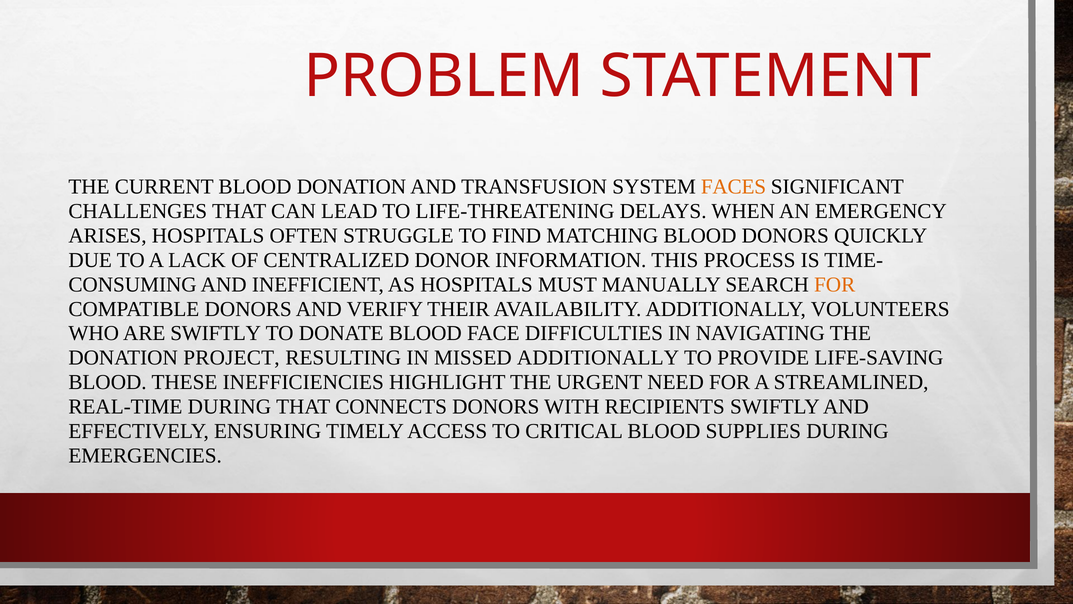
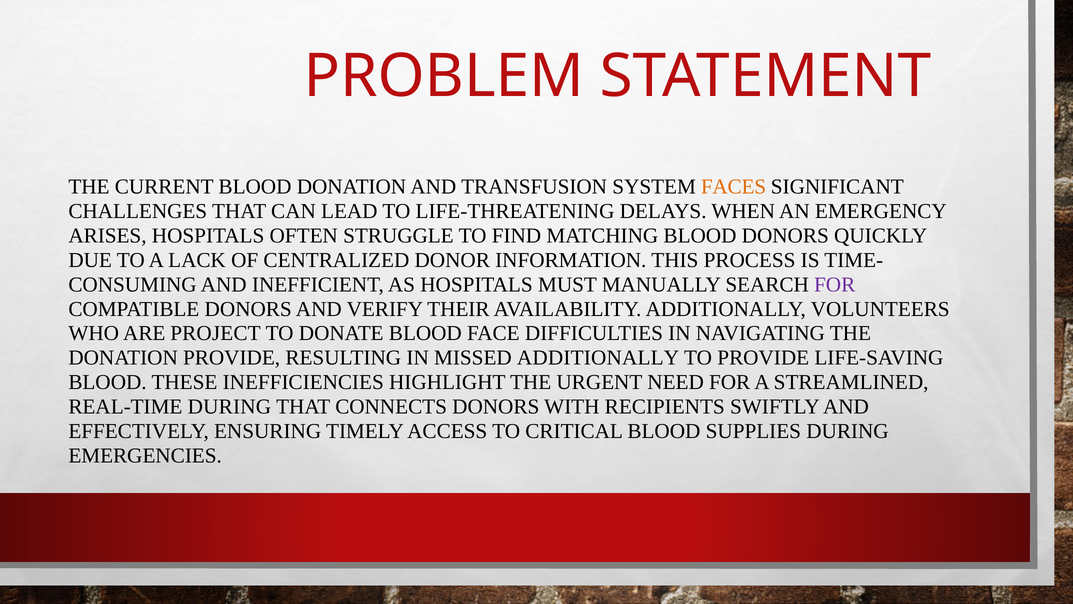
FOR colour: orange -> purple (835, 284)
ARE SWIFTLY: SWIFTLY -> PROJECT (215, 333)
DONATION PROJECT: PROJECT -> PROVIDE (232, 358)
